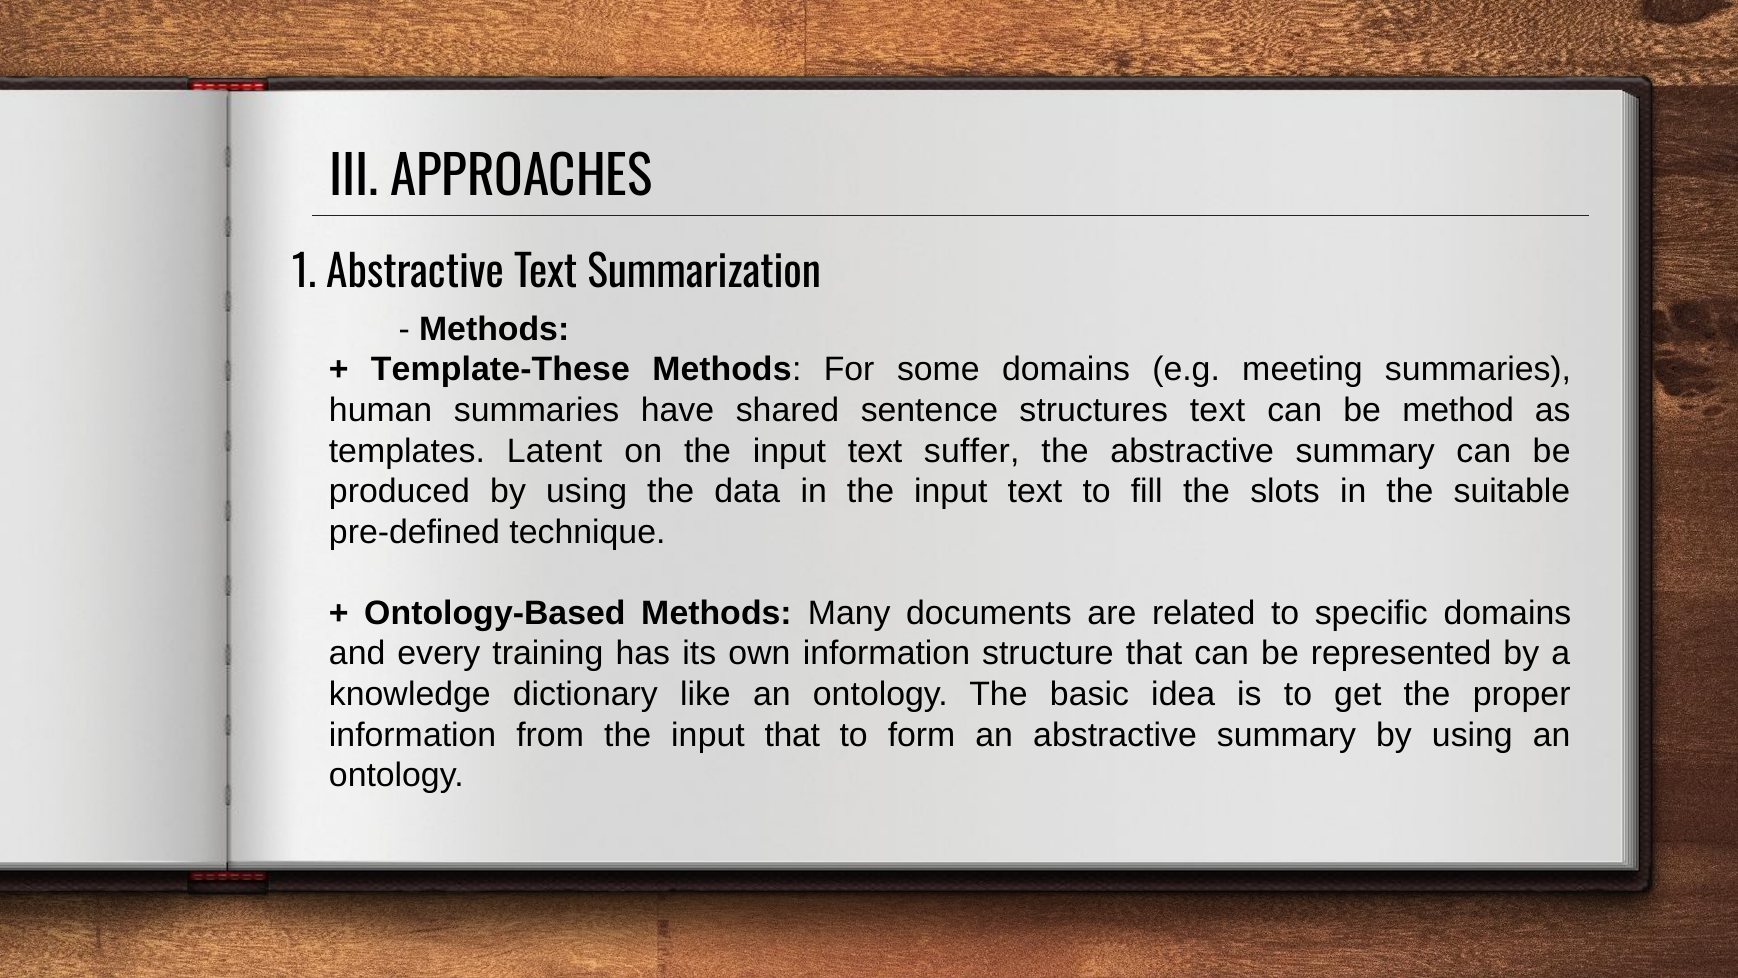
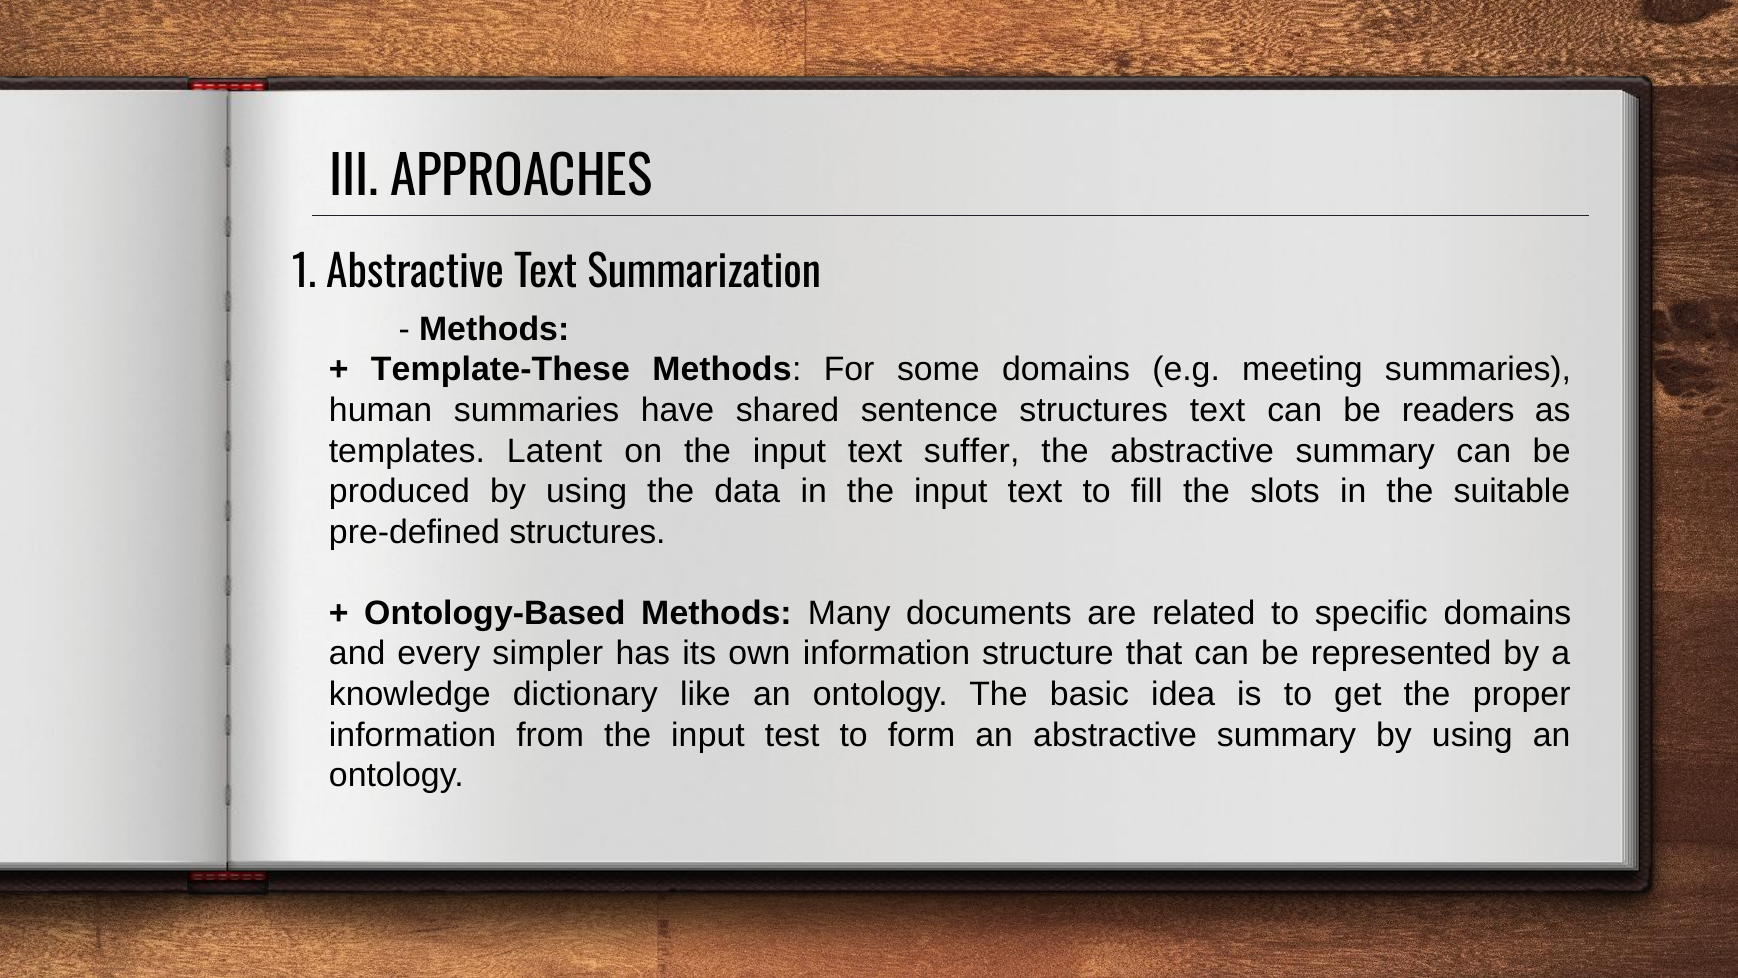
method: method -> readers (1458, 410)
pre-defined technique: technique -> structures (588, 532)
training: training -> simpler (548, 654)
input that: that -> test (792, 735)
